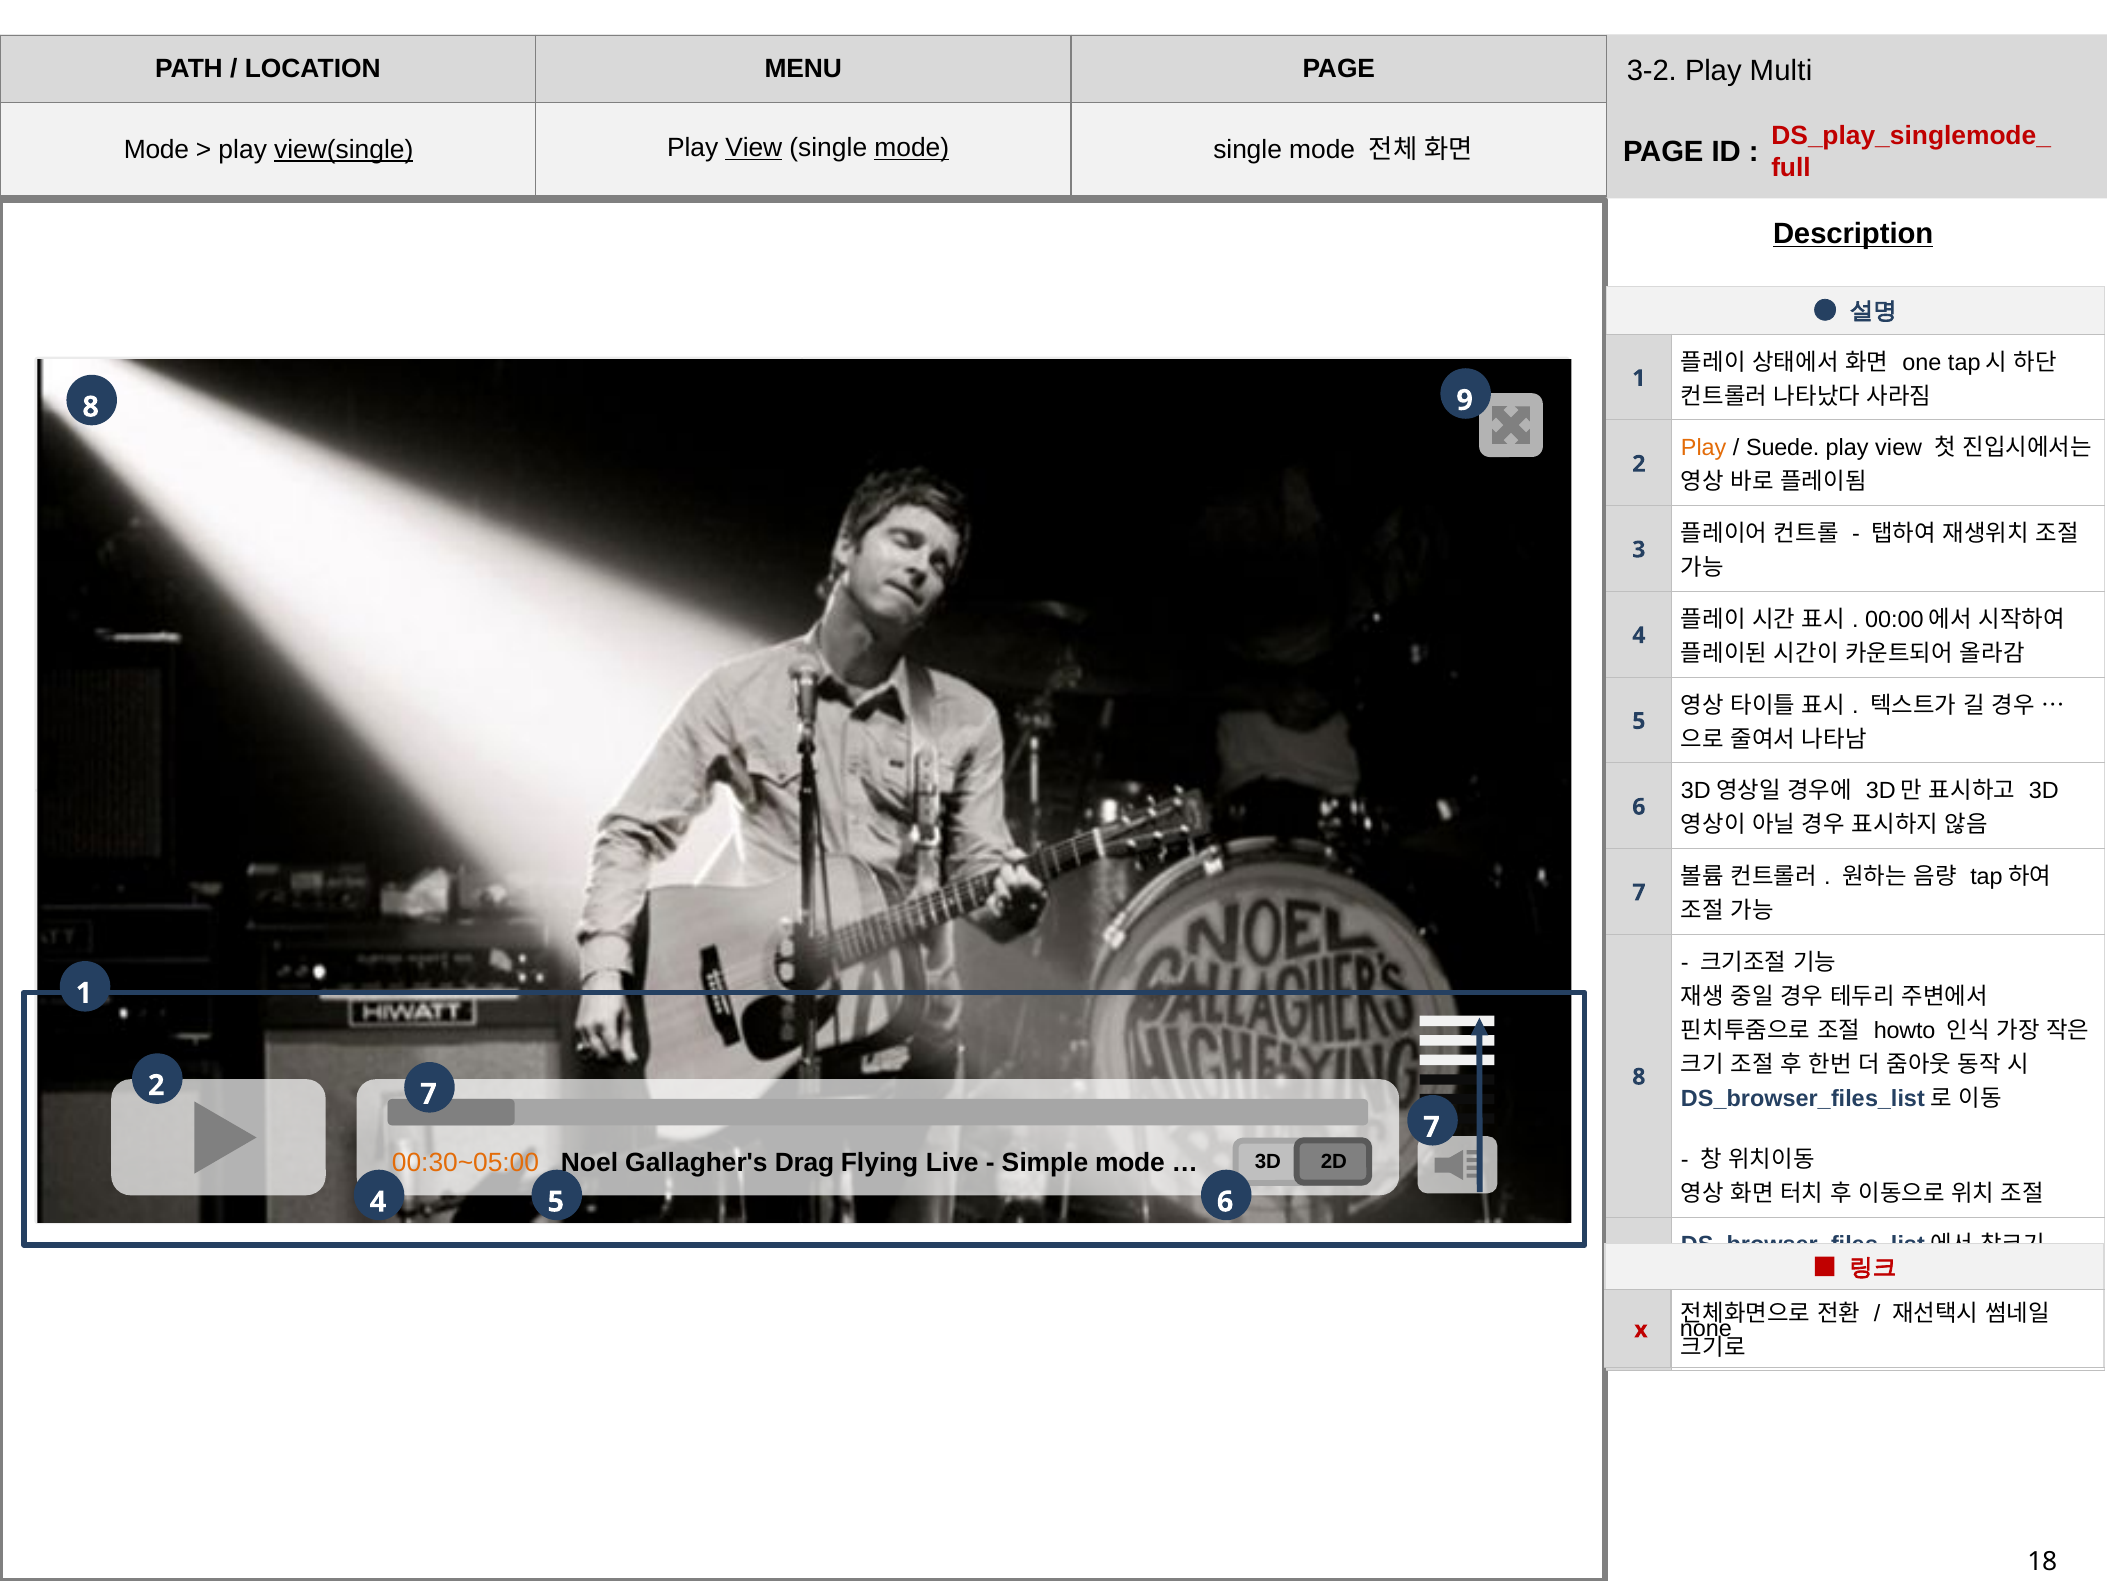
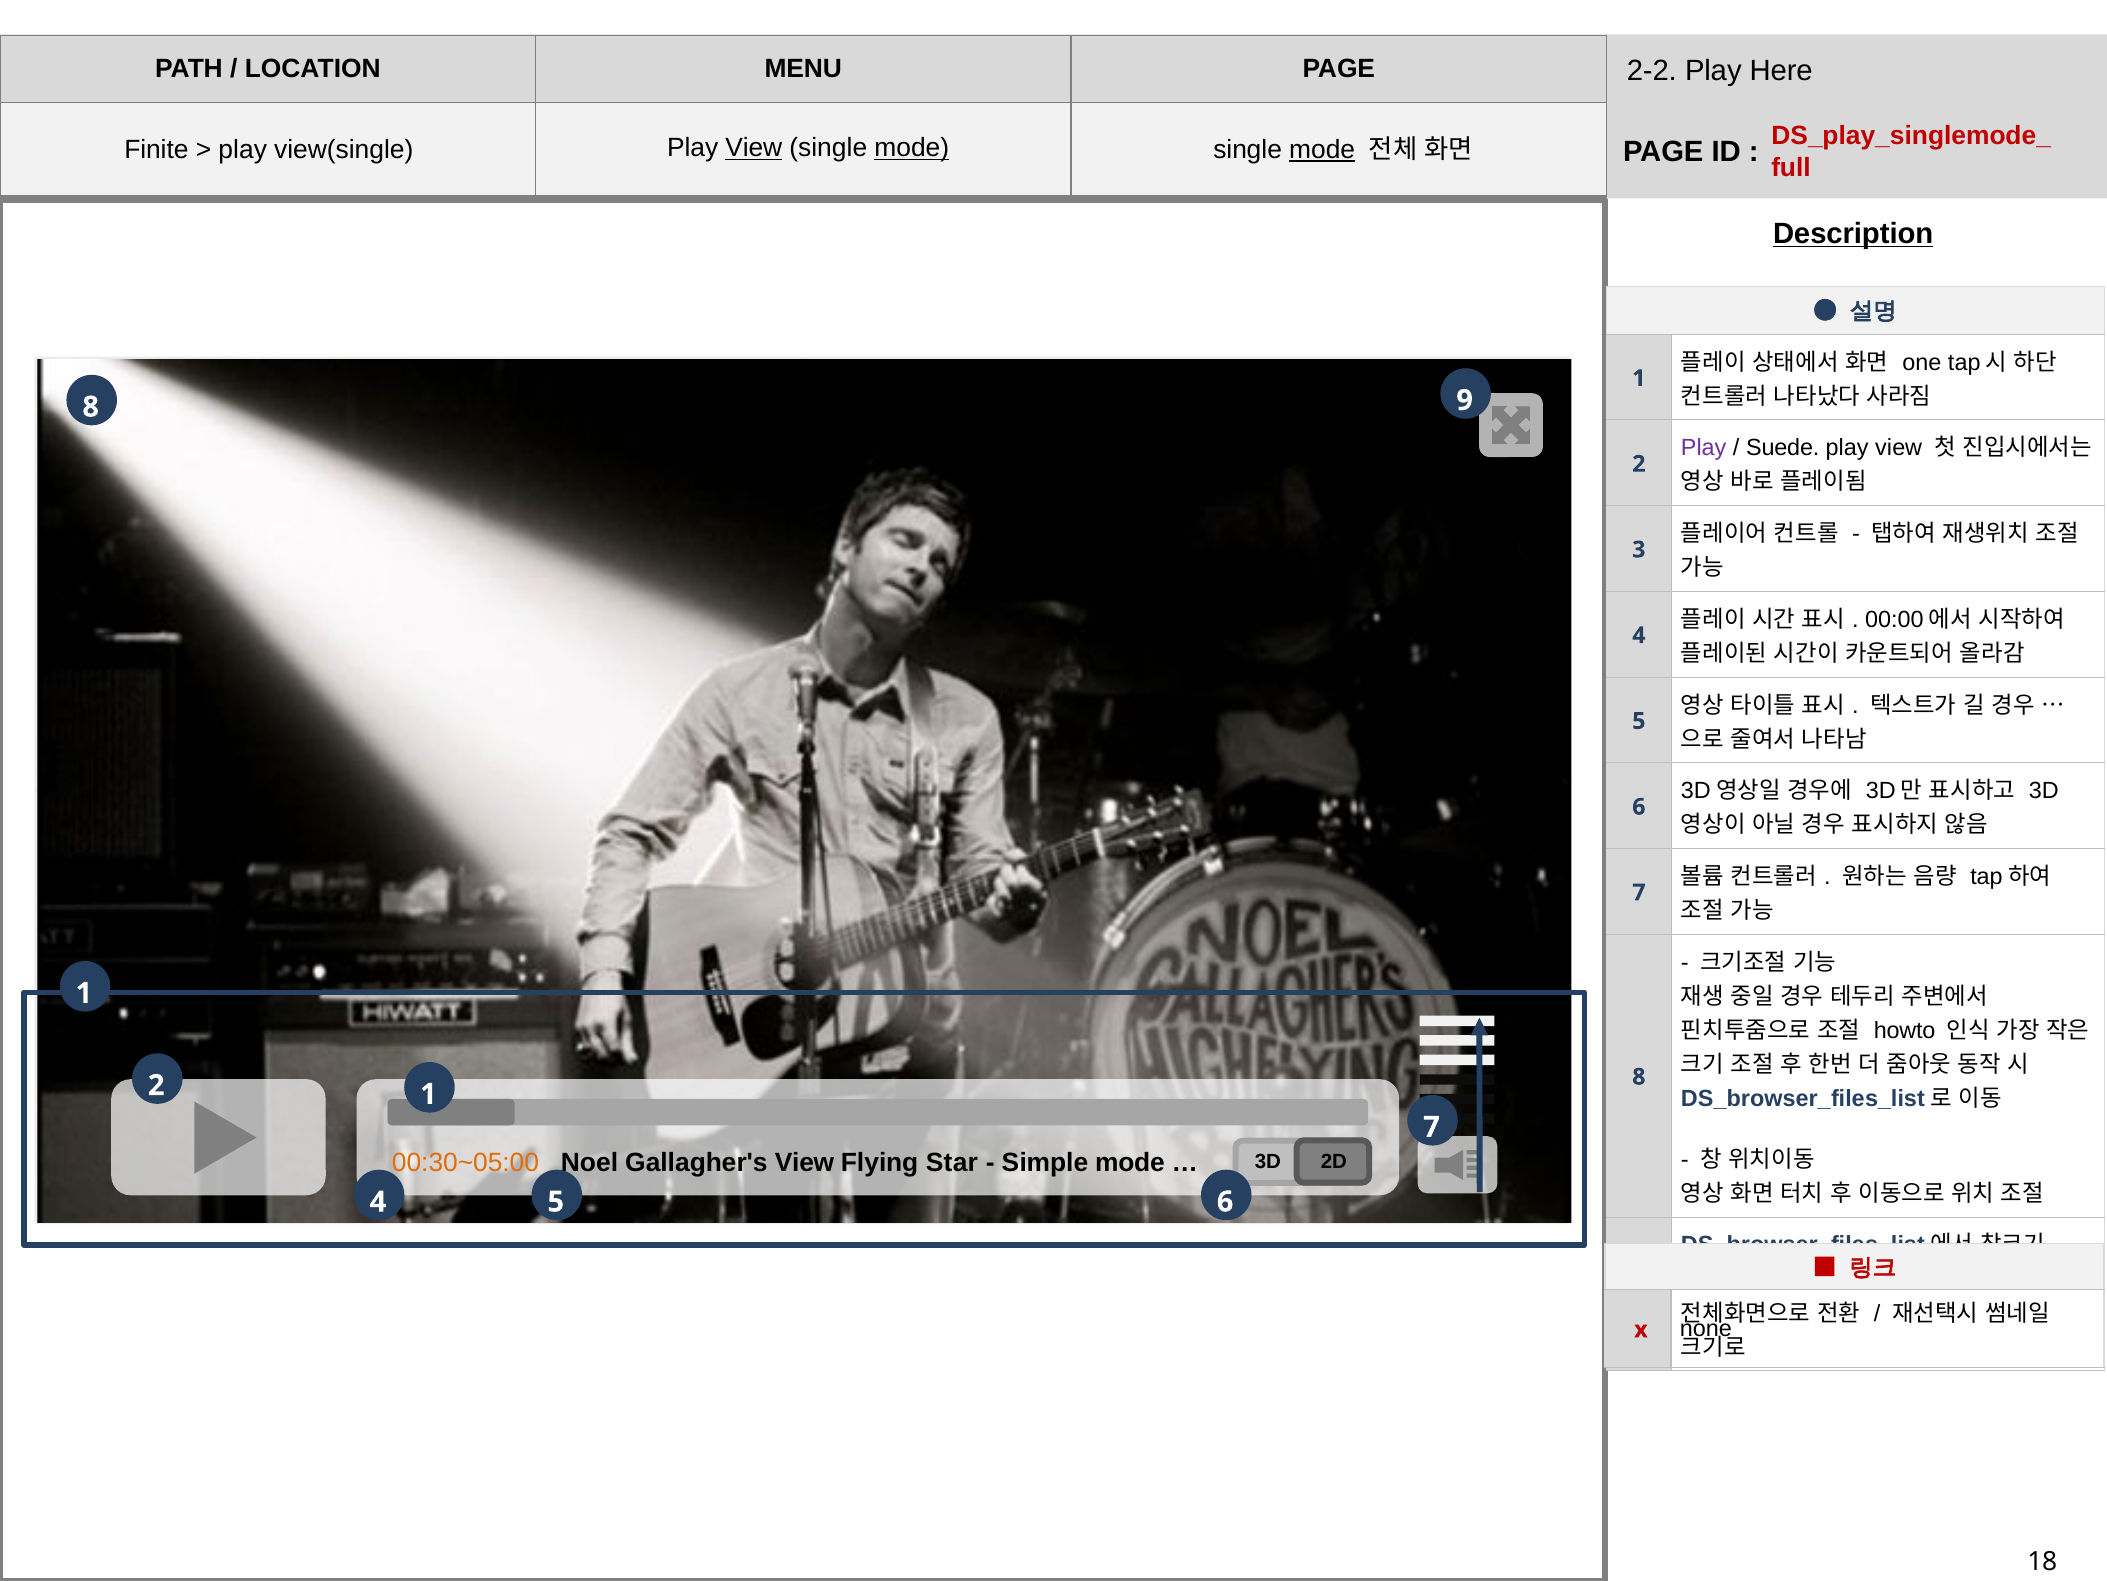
3-2: 3-2 -> 2-2 (1652, 71)
Multi: Multi -> Here (1781, 71)
mode underline: none -> present (1322, 150)
Mode: Mode -> Finite (156, 150)
view(single underline: present -> none (344, 150)
Play colour: orange -> purple (1704, 448)
2 7: 7 -> 1 (428, 1094)
Gallagher's Drag: Drag -> View (805, 1163)
Live: Live -> Star (952, 1163)
